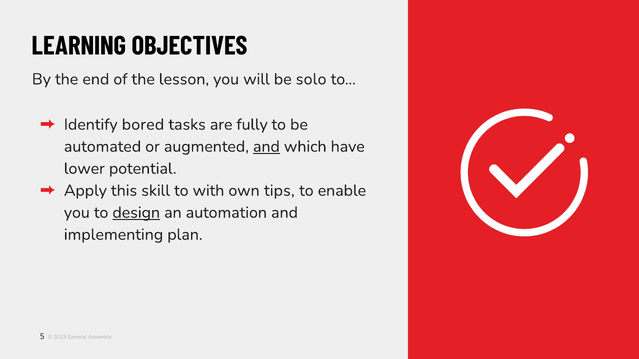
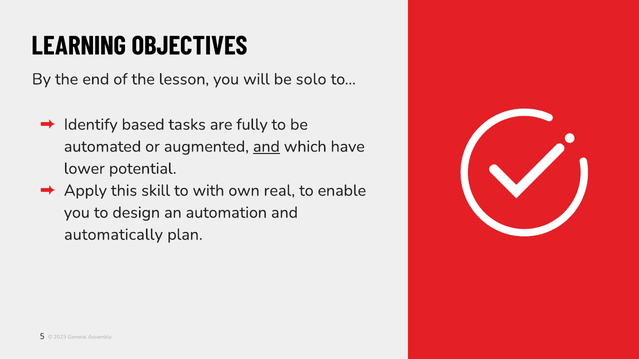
bored: bored -> based (143, 125)
tips: tips -> real (279, 191)
design underline: present -> none (136, 213)
implementing: implementing -> automatically (113, 235)
